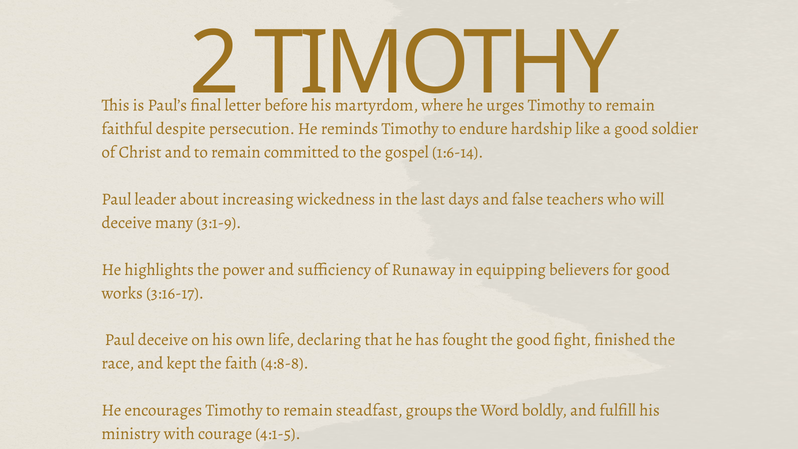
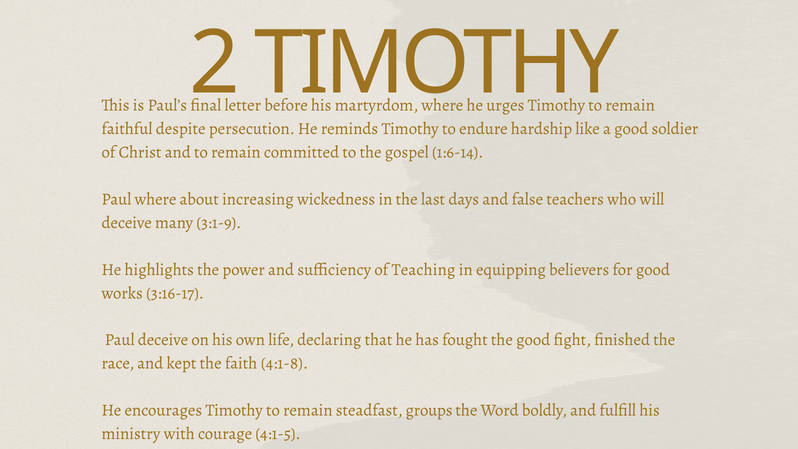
Paul leader: leader -> where (155, 199)
Runaway: Runaway -> Teaching (423, 269)
4:8-8: 4:8-8 -> 4:1-8 (285, 363)
